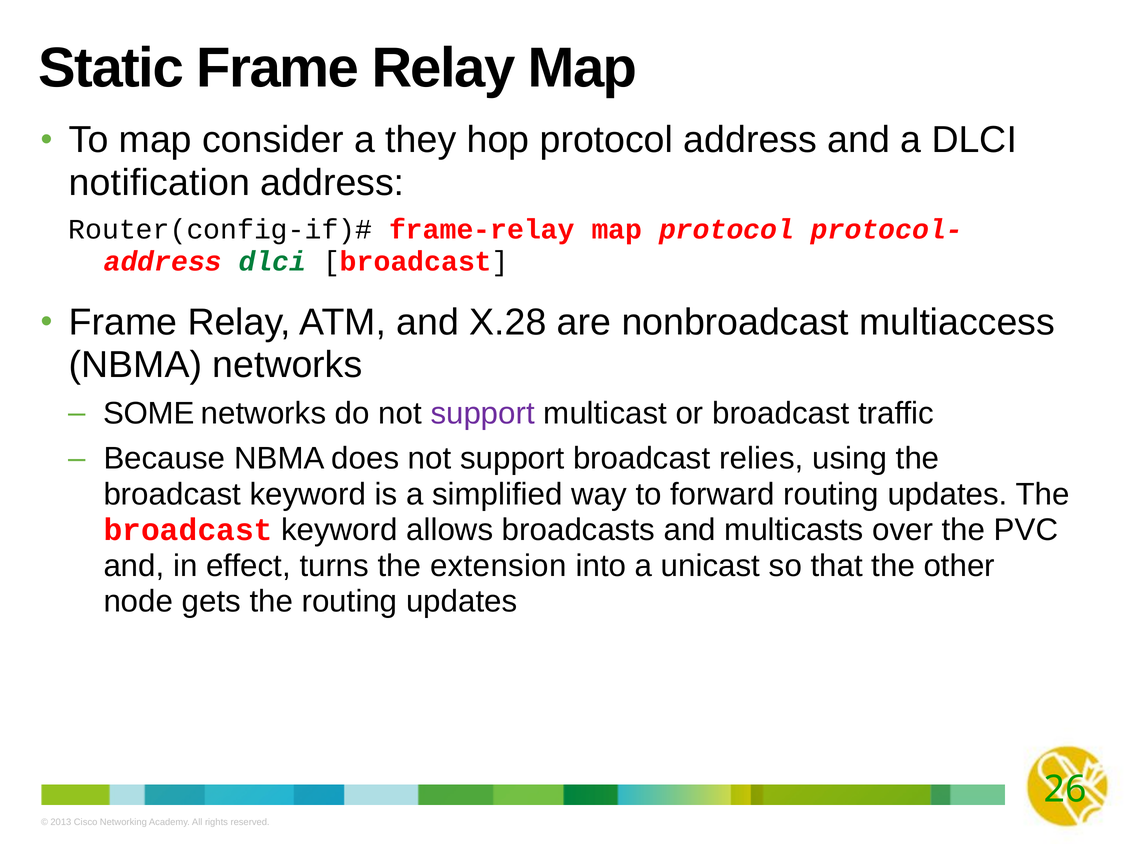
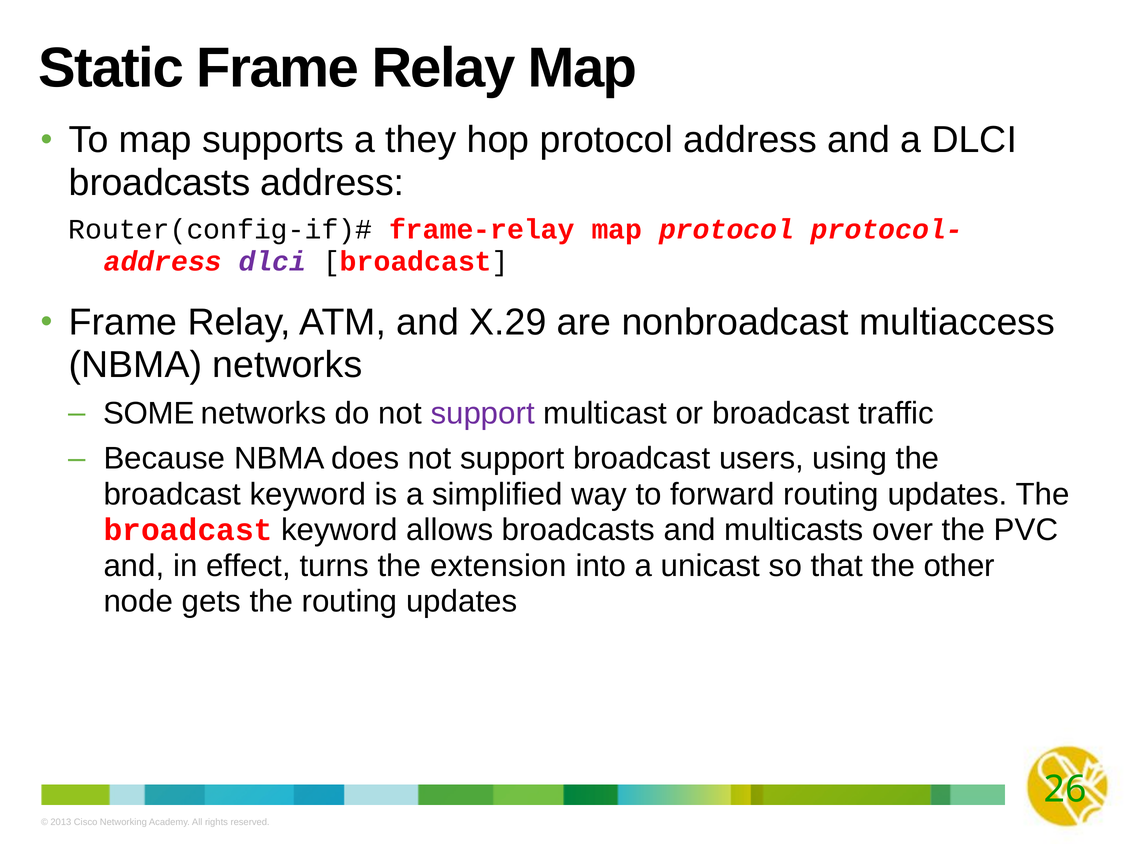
consider: consider -> supports (273, 140)
notification: notification -> broadcasts (160, 183)
dlci colour: green -> purple (272, 261)
X.28: X.28 -> X.29 (508, 322)
relies: relies -> users (761, 458)
